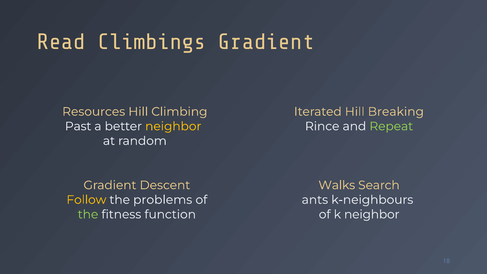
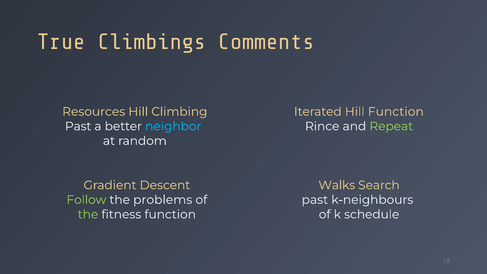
Read: Read -> True (61, 42)
Climbings Gradient: Gradient -> Comments (266, 42)
Hill Breaking: Breaking -> Function (396, 112)
neighbor colour: yellow -> light blue (173, 126)
Follow colour: yellow -> light green (86, 200)
ants: ants -> past (315, 200)
k neighbor: neighbor -> schedule (372, 214)
